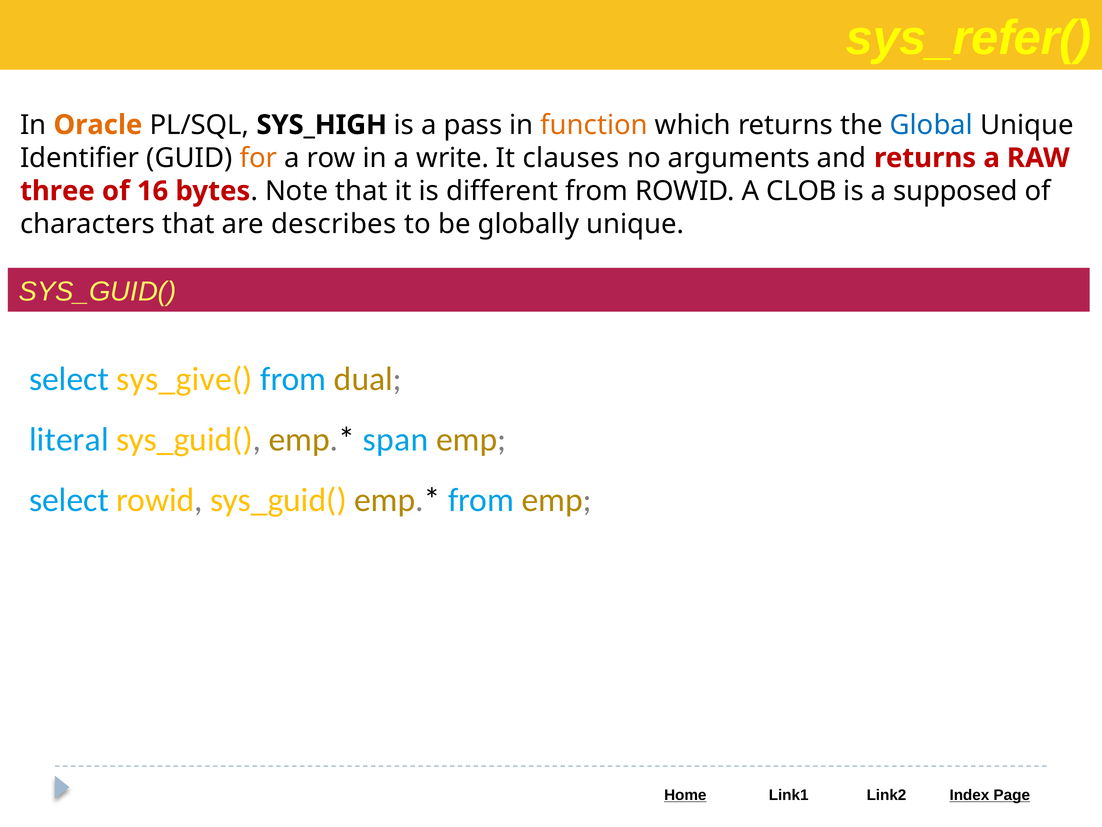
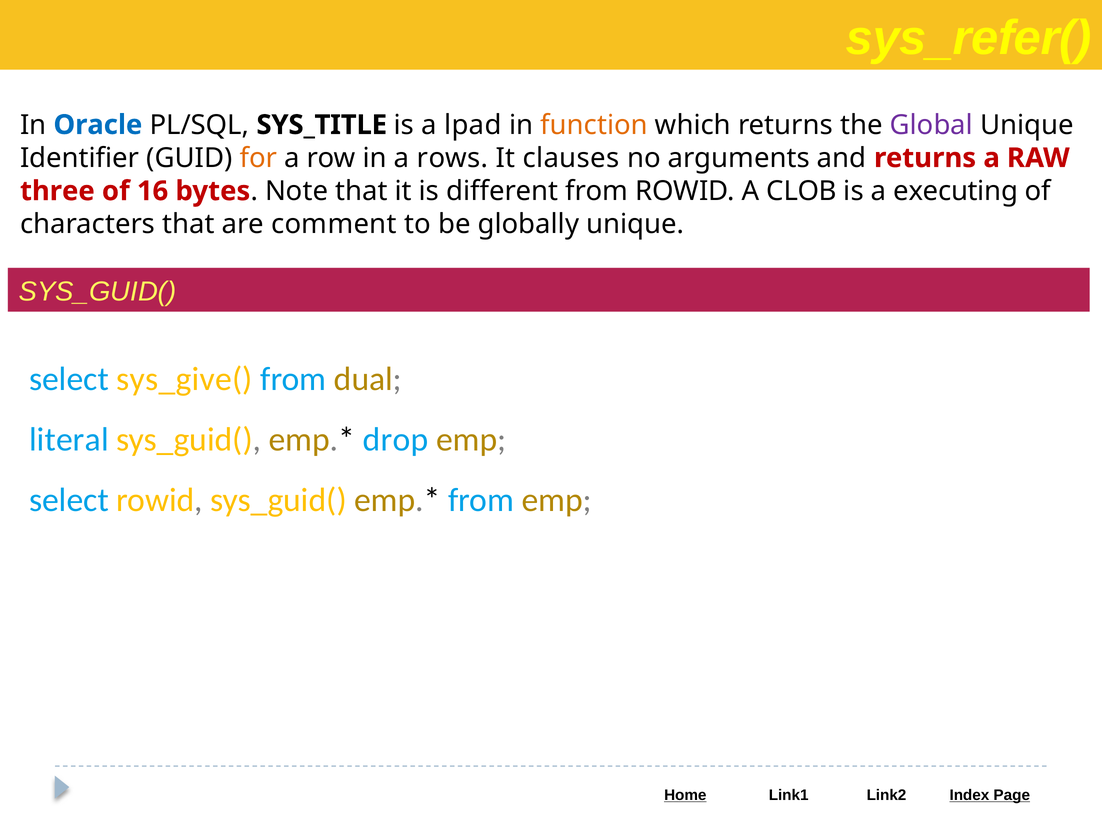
Oracle colour: orange -> blue (98, 125)
SYS_HIGH: SYS_HIGH -> SYS_TITLE (322, 125)
pass: pass -> lpad (473, 125)
Global colour: blue -> purple (931, 125)
write: write -> rows (453, 158)
supposed: supposed -> executing (956, 191)
describes: describes -> comment (334, 224)
span: span -> drop (395, 439)
